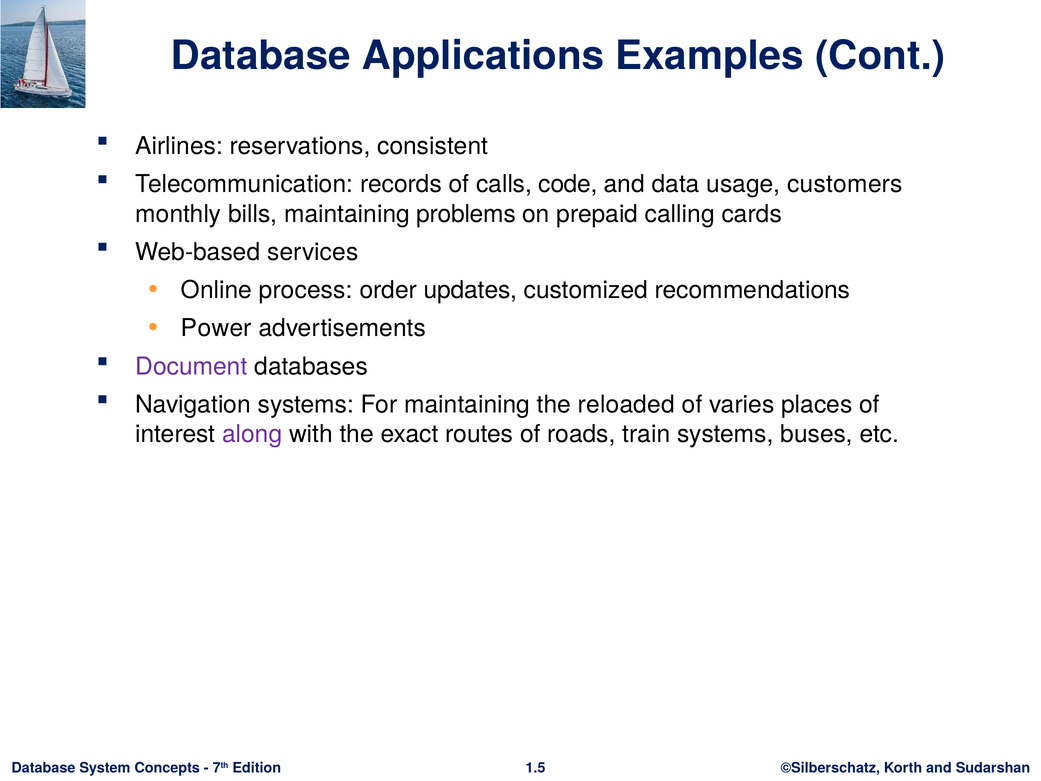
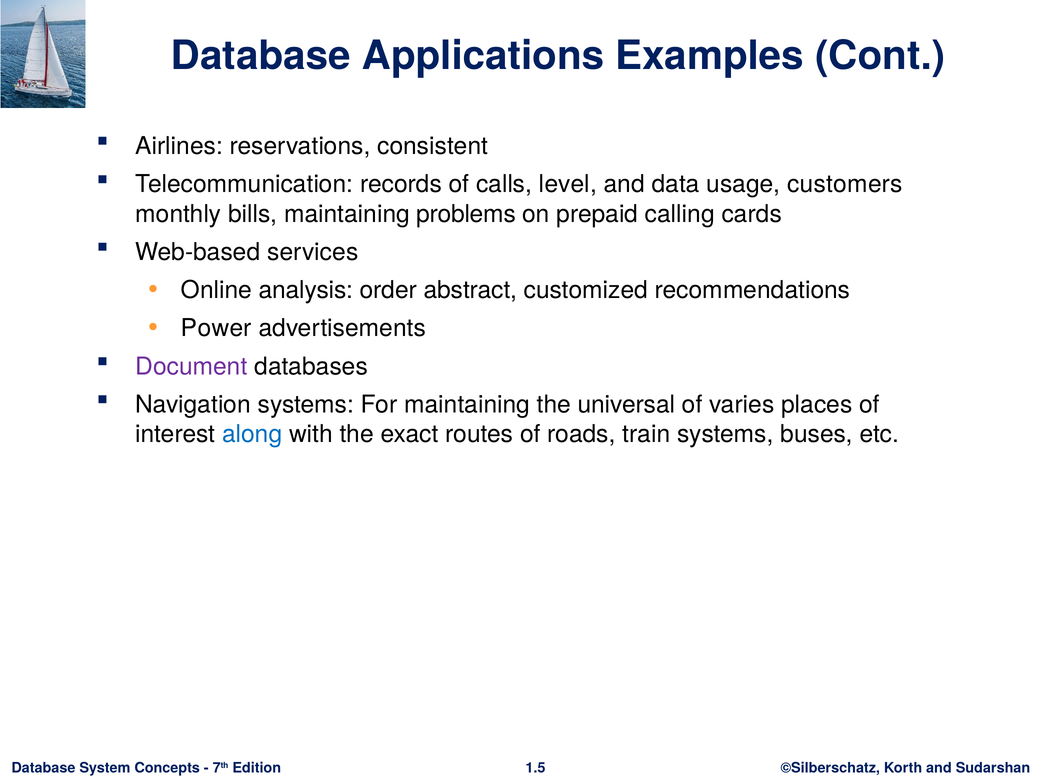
code: code -> level (568, 184)
process: process -> analysis (306, 290)
updates: updates -> abstract (470, 290)
reloaded: reloaded -> universal (626, 404)
along colour: purple -> blue (252, 434)
